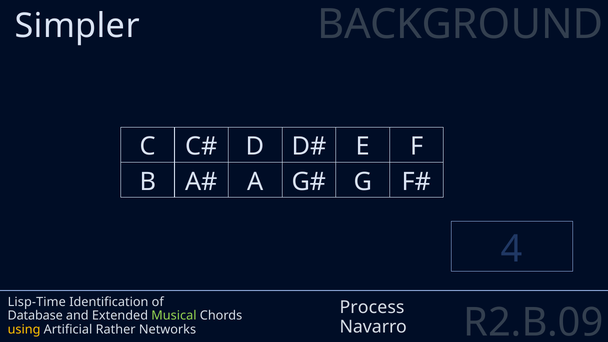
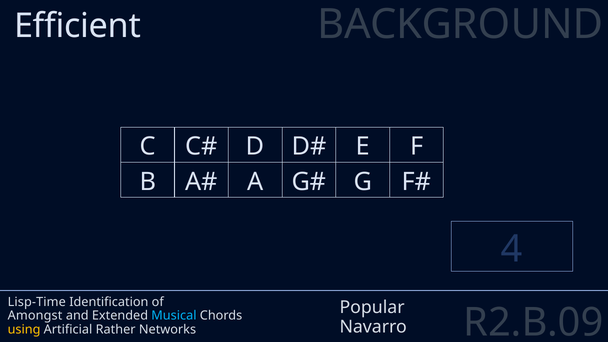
Simpler: Simpler -> Efficient (78, 26)
Process: Process -> Popular (372, 308)
Database: Database -> Amongst (35, 316)
Musical colour: light green -> light blue (174, 316)
